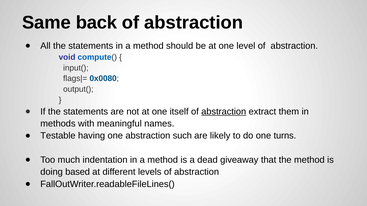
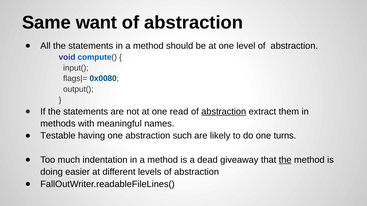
back: back -> want (96, 23)
itself: itself -> read (179, 112)
the underline: none -> present (285, 160)
based: based -> easier (78, 172)
